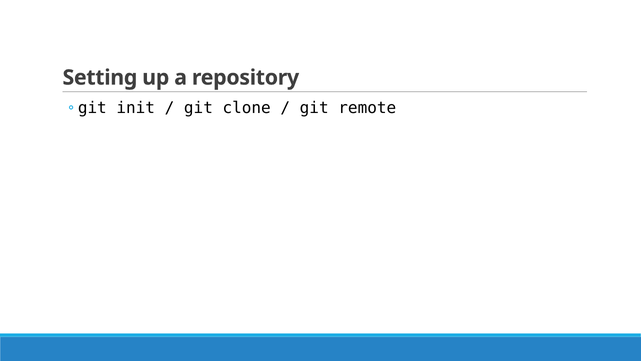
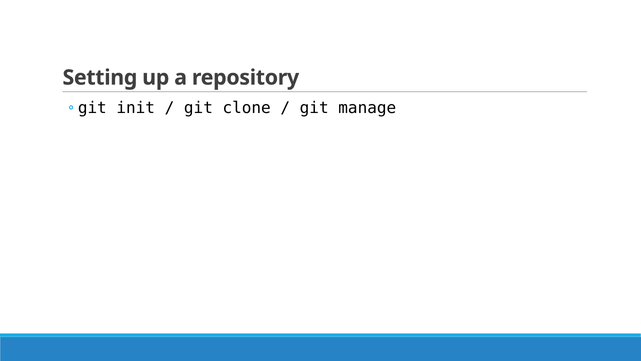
remote: remote -> manage (367, 108)
